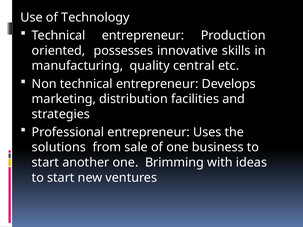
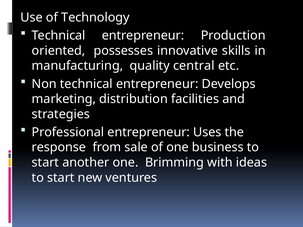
solutions: solutions -> response (59, 147)
